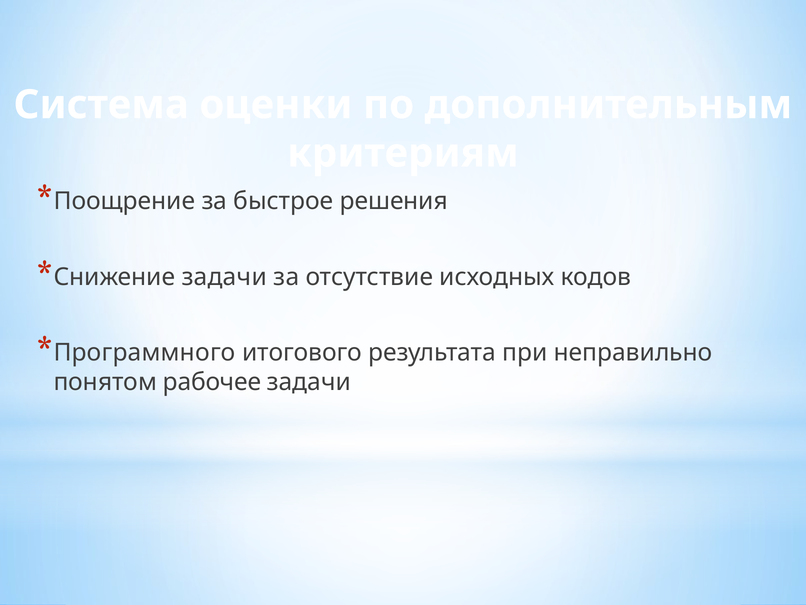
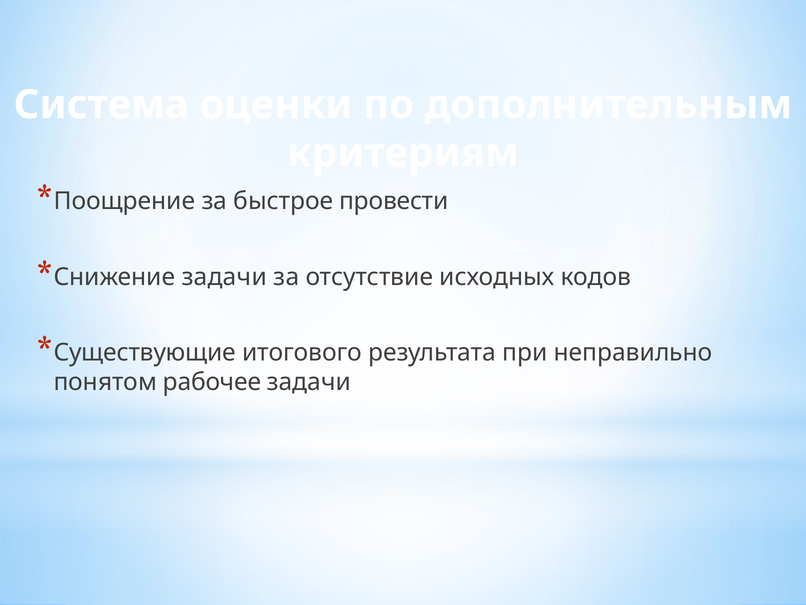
решения: решения -> провести (394, 201)
Программного: Программного -> Существующие (145, 352)
